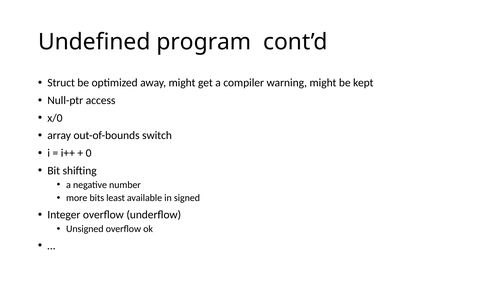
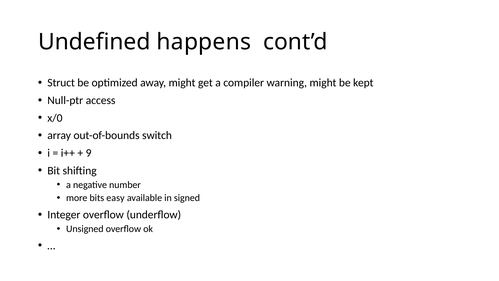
program: program -> happens (204, 42)
0: 0 -> 9 (89, 153)
least: least -> easy (116, 198)
